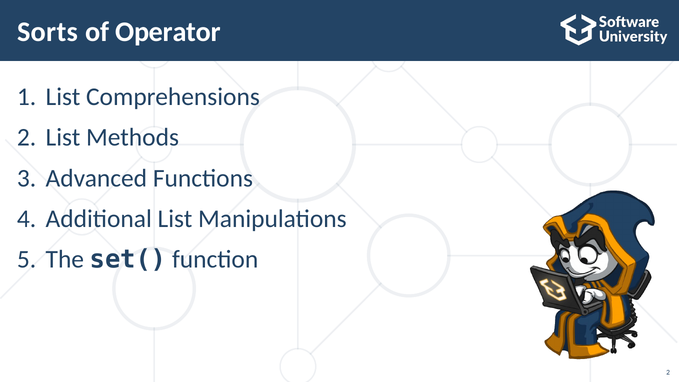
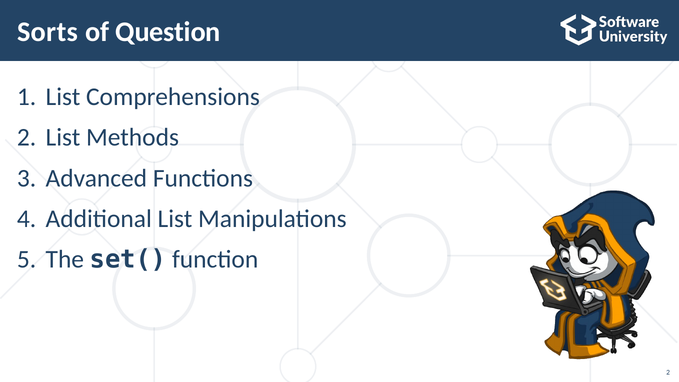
Operator: Operator -> Question (168, 32)
